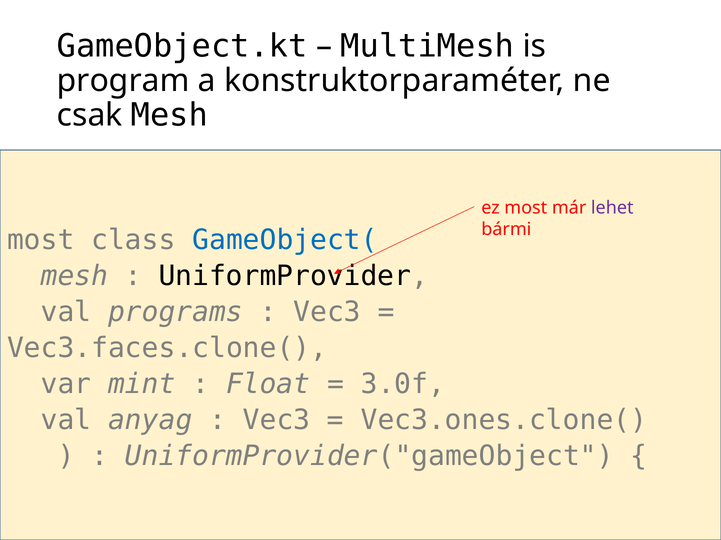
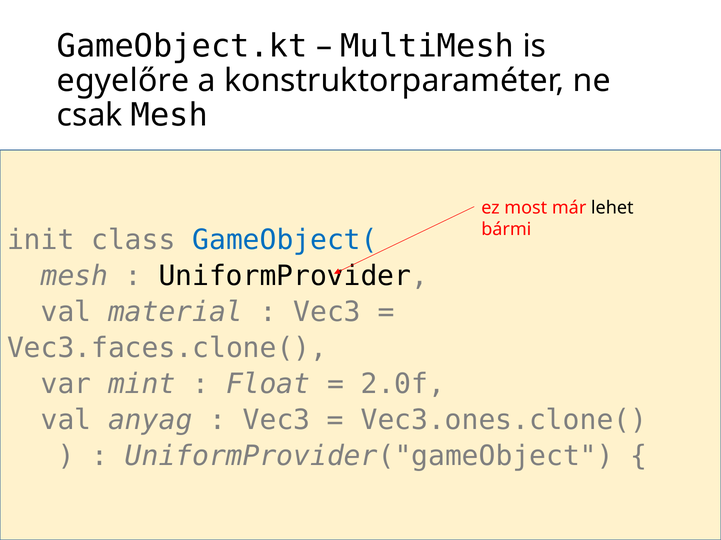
program: program -> egyelőre (123, 81)
lehet colour: purple -> black (612, 208)
most: most -> init (41, 241)
programs: programs -> material (175, 313)
3.0f: 3.0f -> 2.0f (403, 385)
